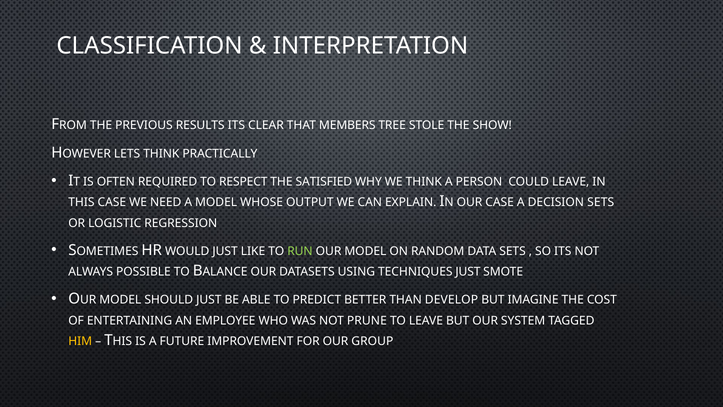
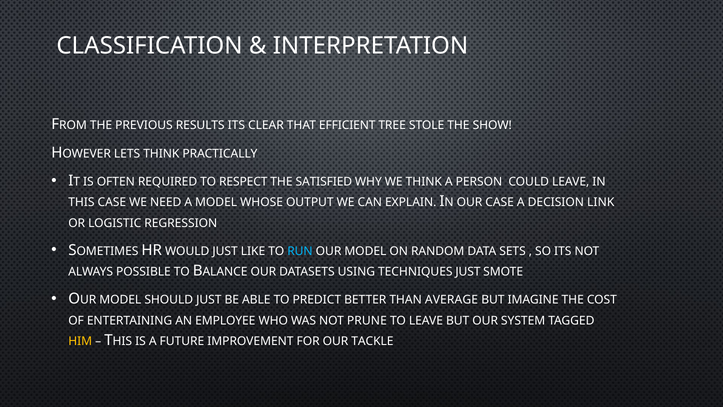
MEMBERS: MEMBERS -> EFFICIENT (347, 125)
DECISION SETS: SETS -> LINK (601, 202)
RUN colour: light green -> light blue (300, 251)
DEVELOP: DEVELOP -> AVERAGE (451, 300)
GROUP: GROUP -> TACKLE (372, 341)
